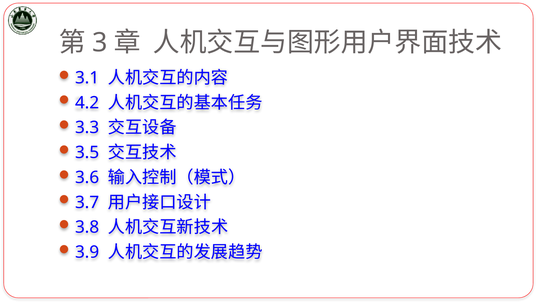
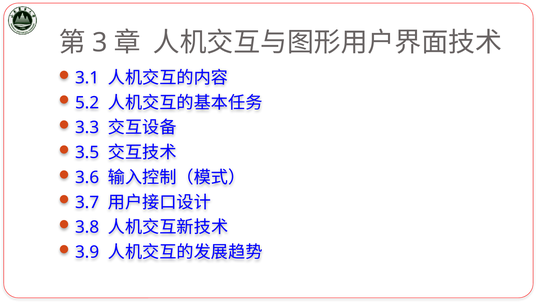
4.2: 4.2 -> 5.2 (87, 103)
